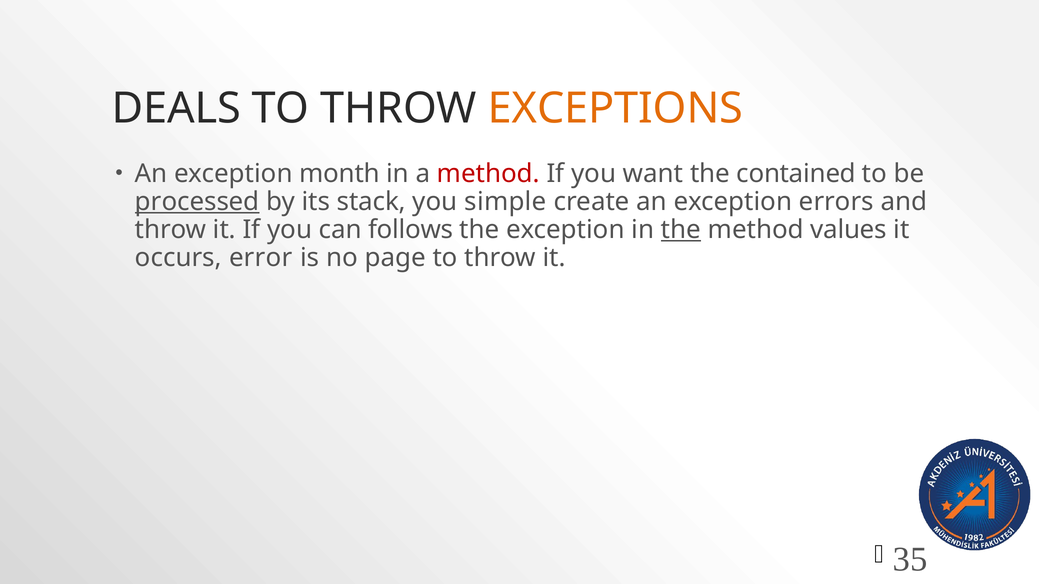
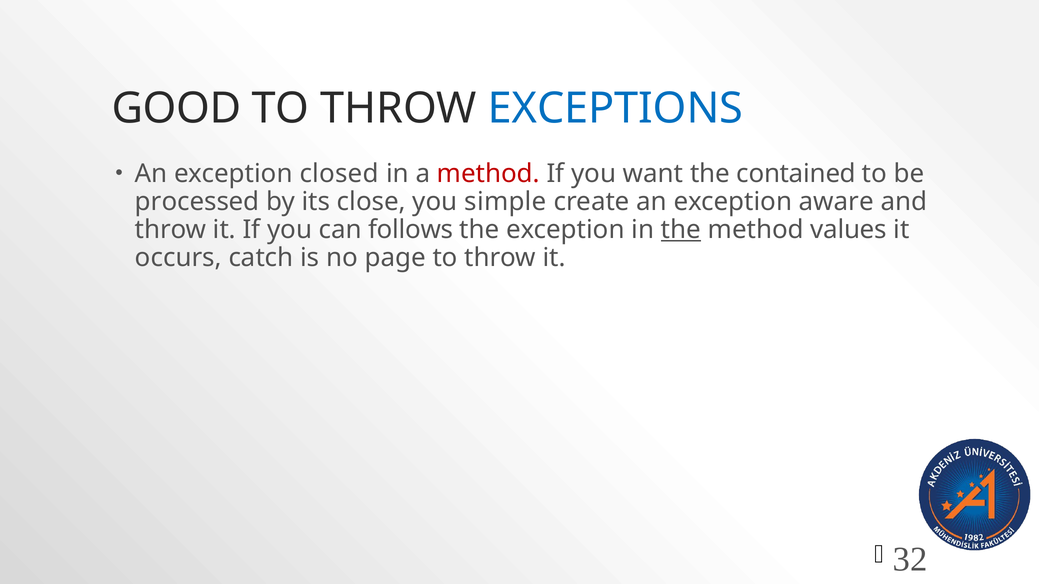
DEALS: DEALS -> GOOD (176, 109)
EXCEPTIONS colour: orange -> blue (616, 109)
month: month -> closed (339, 174)
processed underline: present -> none (197, 202)
stack: stack -> close (371, 202)
errors: errors -> aware (836, 202)
error: error -> catch (261, 258)
35: 35 -> 32 (910, 560)
